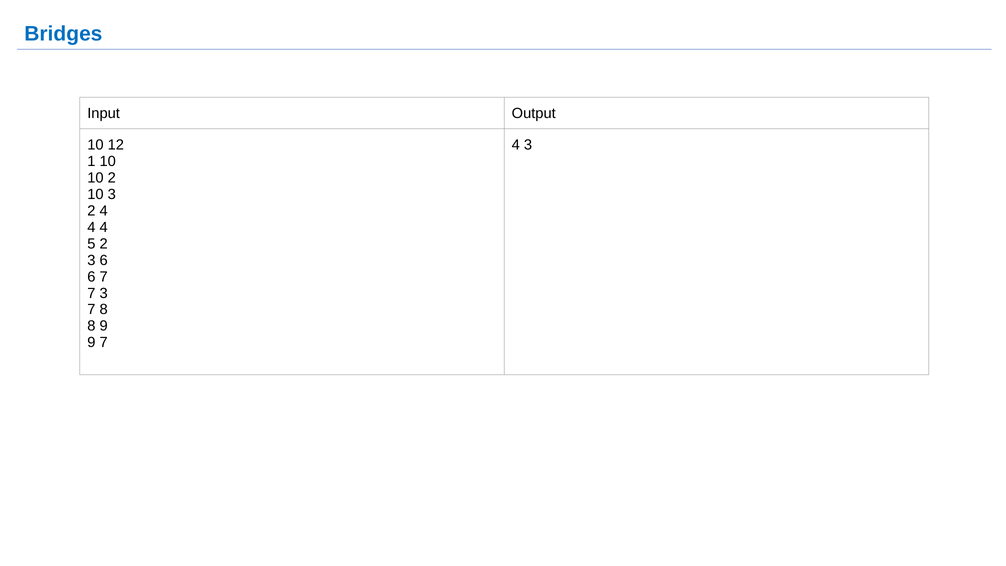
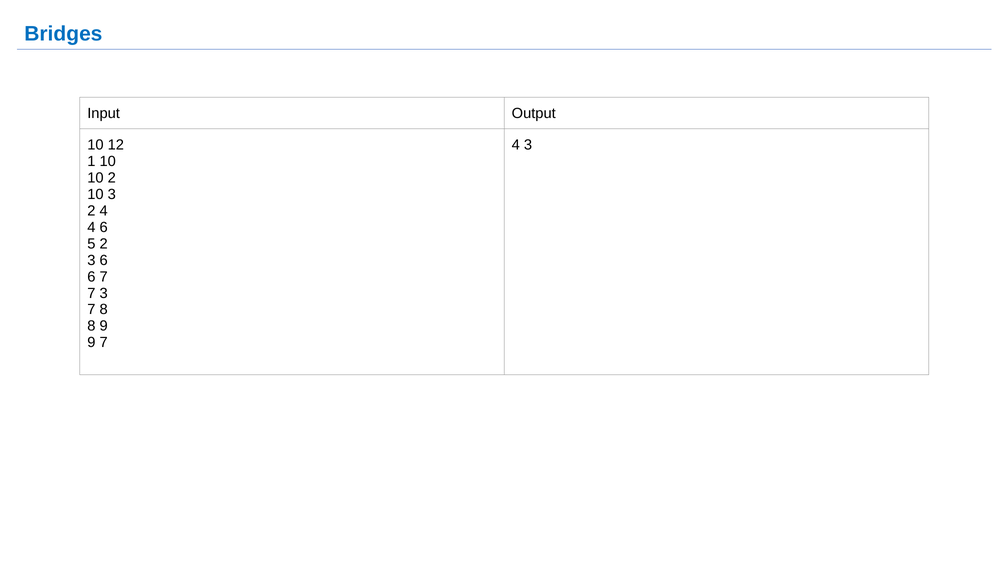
4: 4 -> 6 (104, 227)
